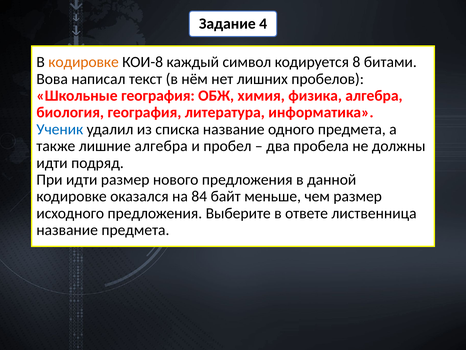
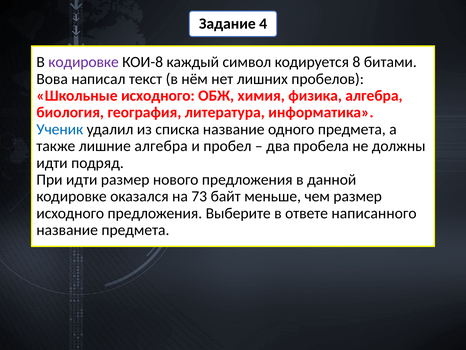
кодировке colour: orange -> purple (84, 62)
Школьные география: география -> исходного (158, 96)
84: 84 -> 73 (199, 196)
лиственница: лиственница -> написанного (374, 213)
